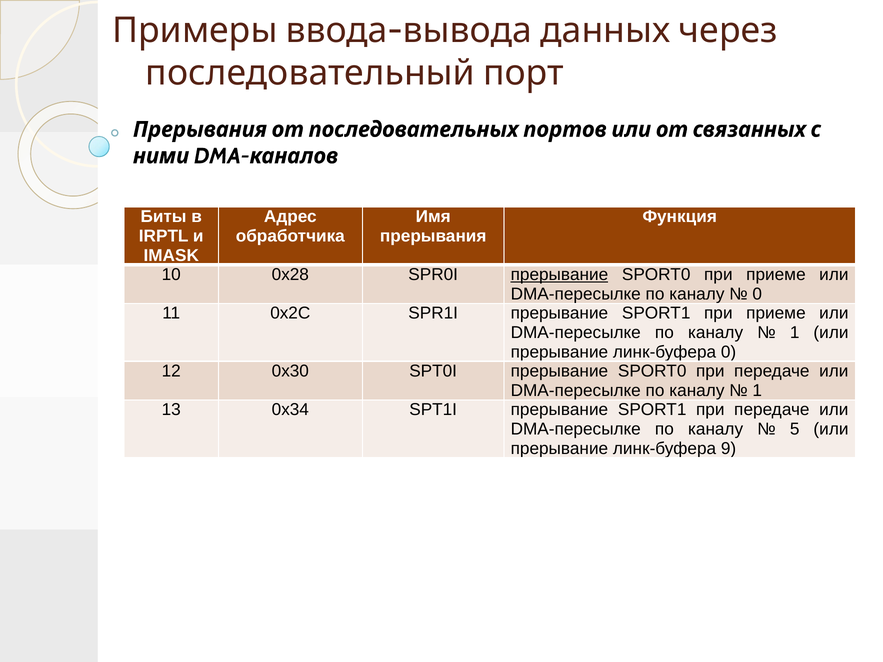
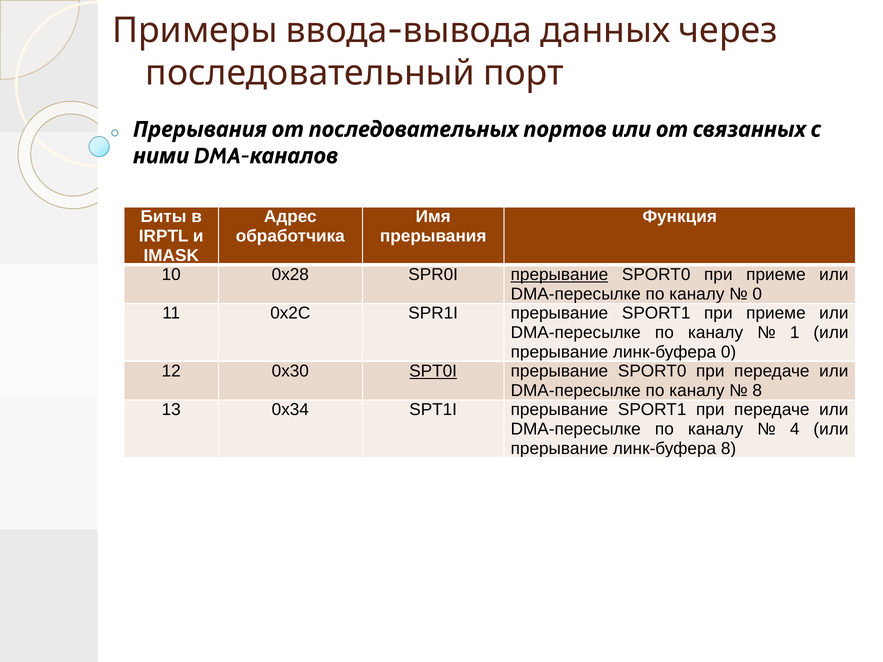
SPT0I underline: none -> present (433, 371)
1: 1 -> 8 (757, 391)
5: 5 -> 4 (795, 429)
линк-буфера 9: 9 -> 8 (729, 449)
